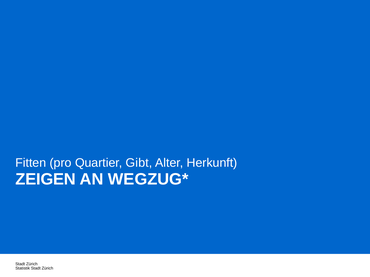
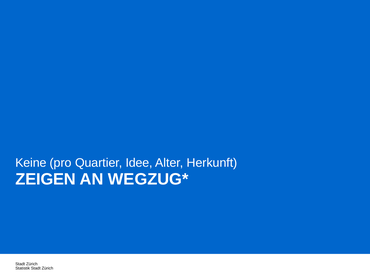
Fitten: Fitten -> Keine (31, 163)
Gibt: Gibt -> Idee (139, 163)
